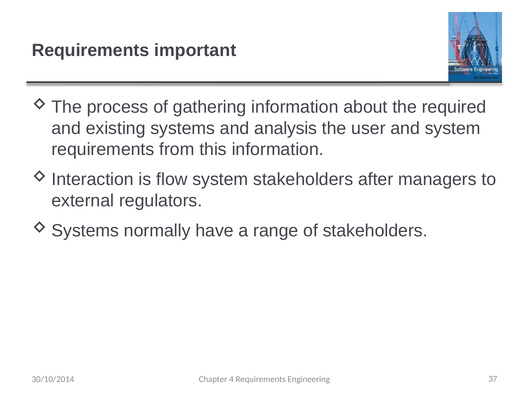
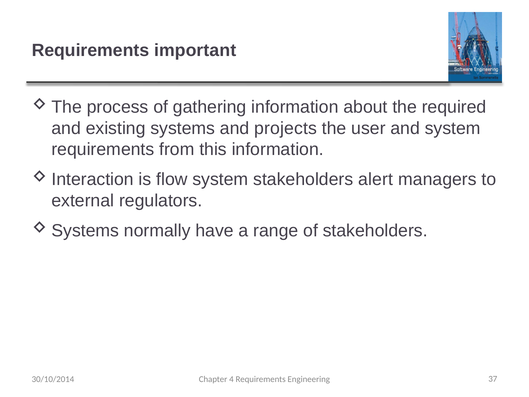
analysis: analysis -> projects (286, 128)
after: after -> alert (376, 179)
